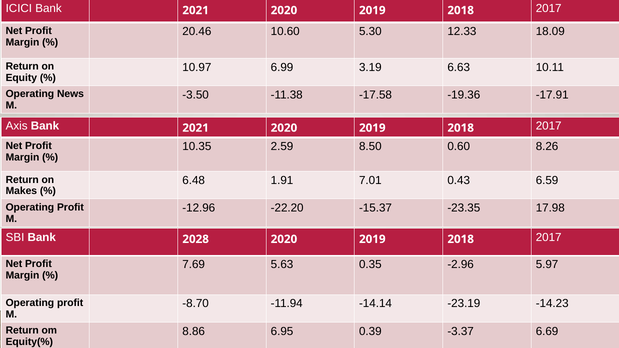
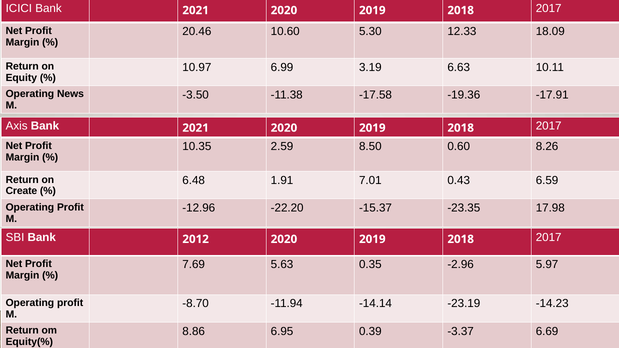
Makes: Makes -> Create (21, 191)
2028: 2028 -> 2012 (196, 239)
